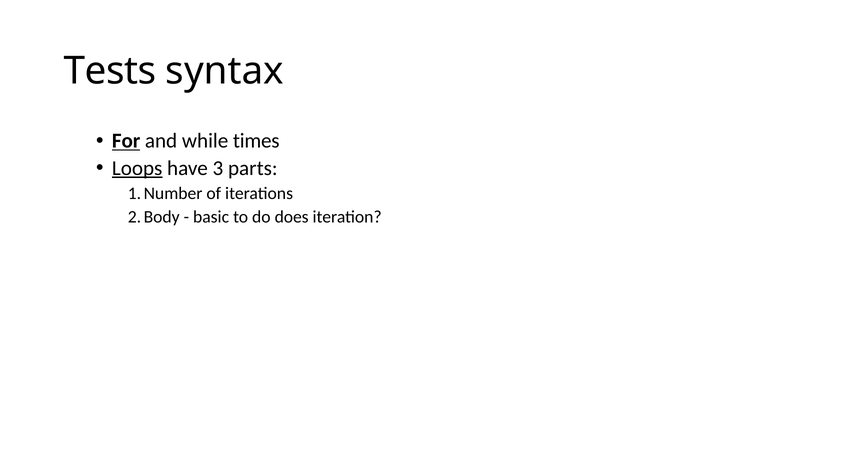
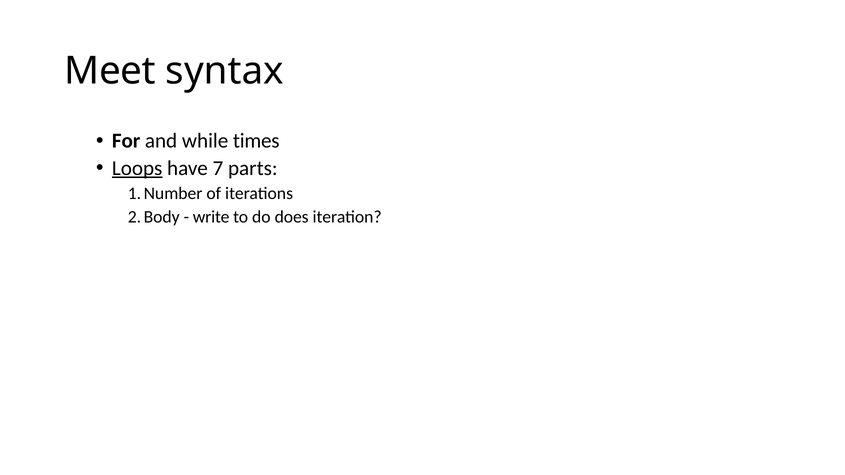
Tests: Tests -> Meet (110, 71)
For underline: present -> none (126, 141)
3: 3 -> 7 (218, 168)
basic: basic -> write (211, 217)
